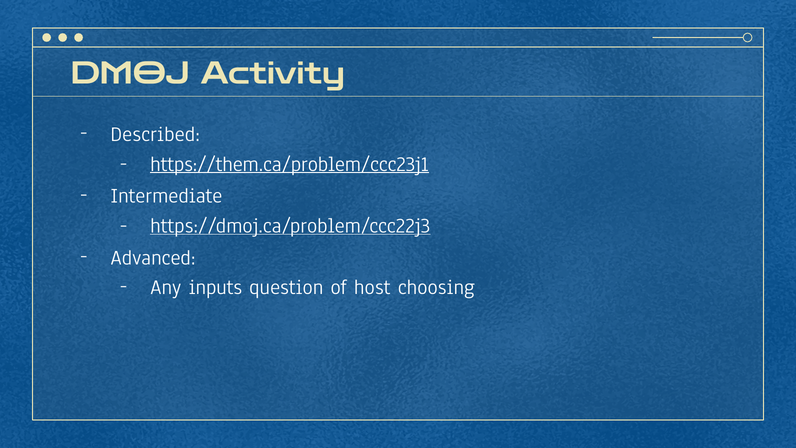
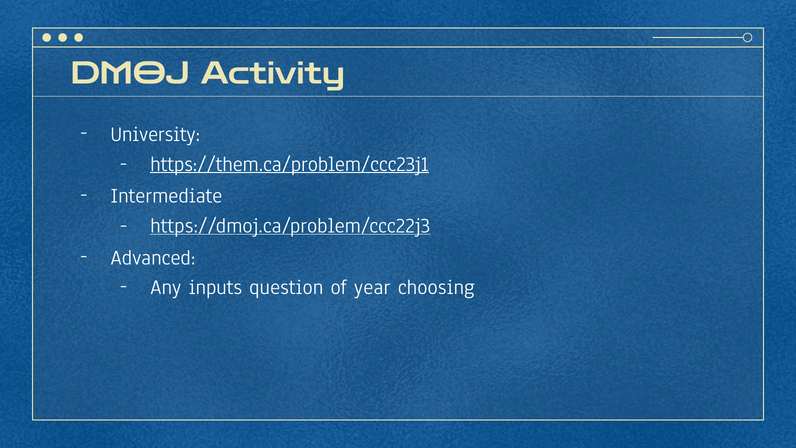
Described: Described -> University (155, 134)
host: host -> year (372, 287)
